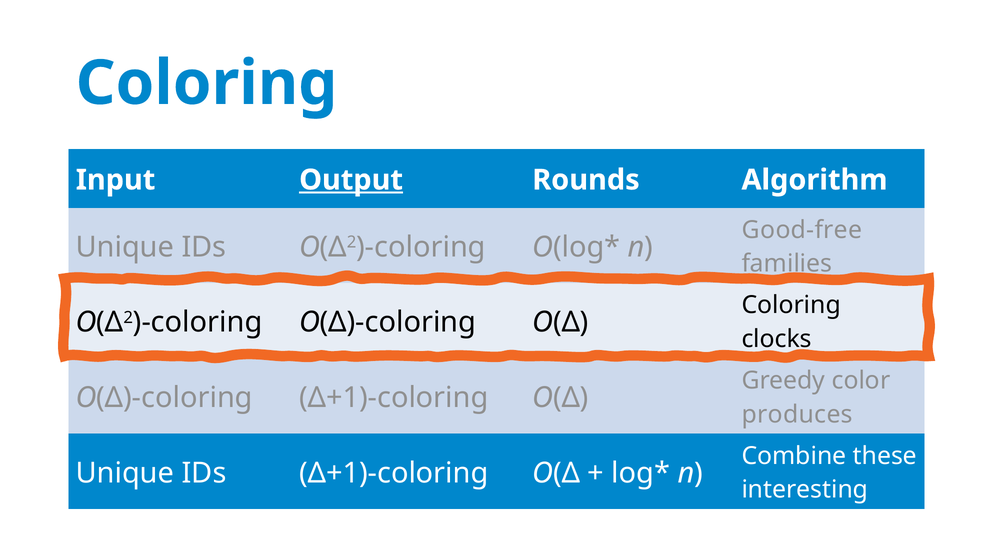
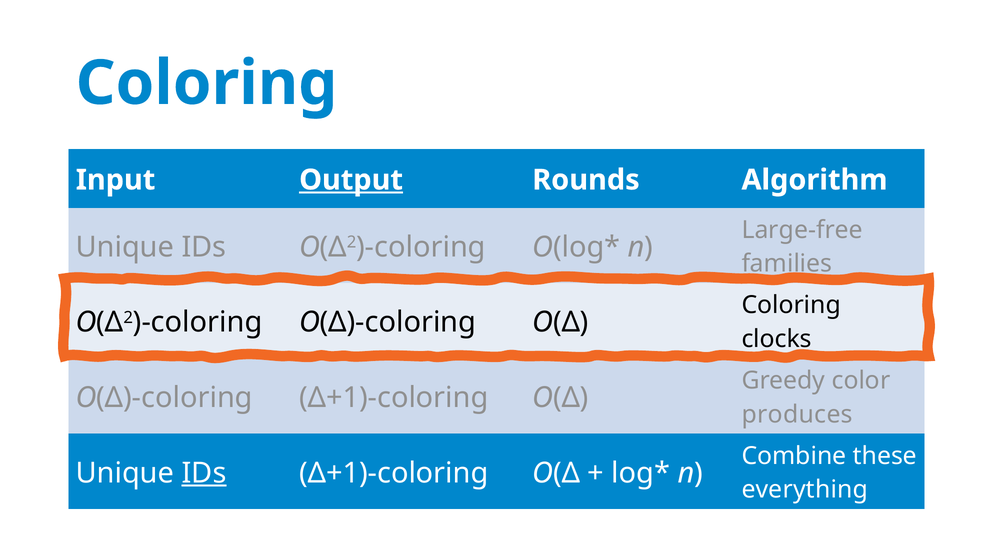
Good-free: Good-free -> Large-free (802, 230)
IDs underline: none -> present (204, 473)
interesting: interesting -> everything (805, 489)
